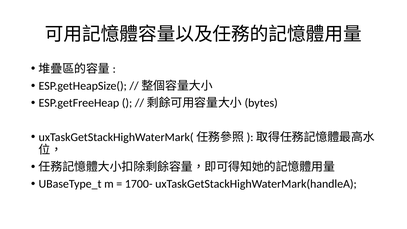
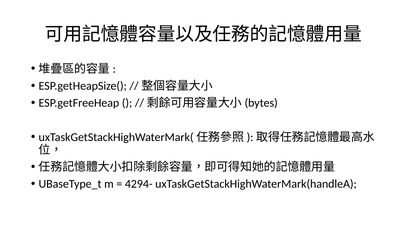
1700-: 1700- -> 4294- (139, 184)
